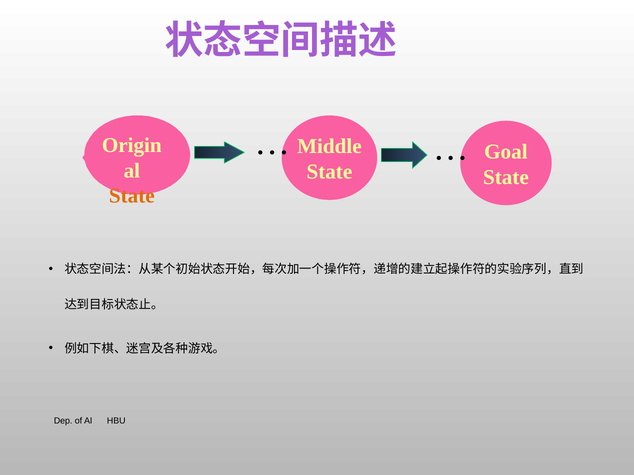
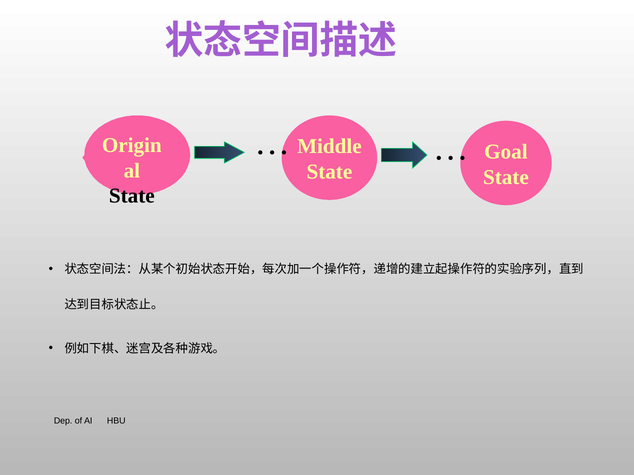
State colour: orange -> black (132, 196)
